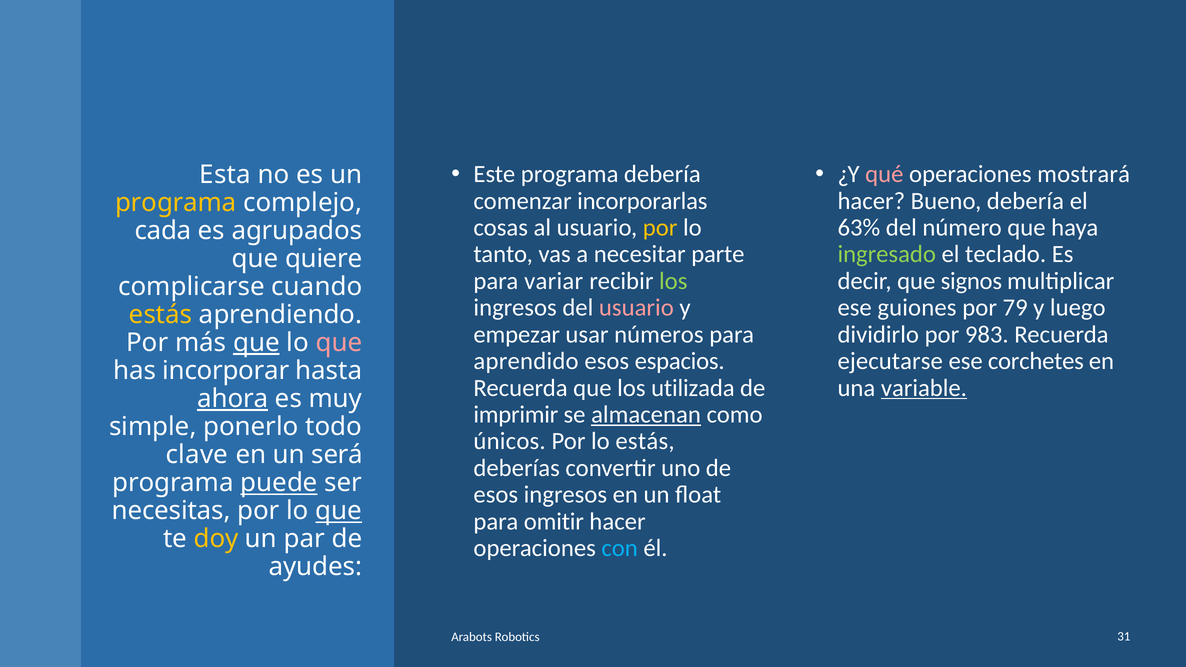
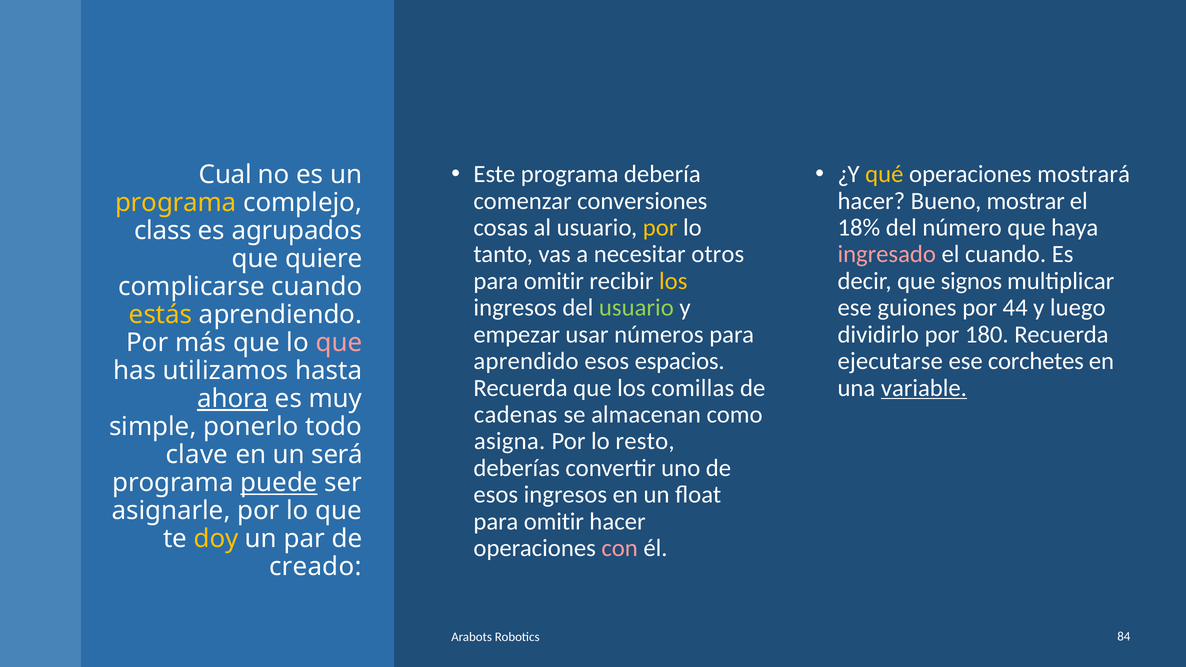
qué colour: pink -> yellow (884, 174)
Esta: Esta -> Cual (225, 175)
incorporarlas: incorporarlas -> conversiones (642, 201)
Bueno debería: debería -> mostrar (1026, 201)
63%: 63% -> 18% (859, 228)
cada: cada -> class (163, 231)
parte: parte -> otros (718, 254)
ingresado colour: light green -> pink (887, 254)
el teclado: teclado -> cuando (1006, 254)
variar: variar -> omitir (554, 281)
los colour: light green -> yellow (673, 281)
usuario colour: pink -> light green (636, 308)
79: 79 -> 44 (1015, 308)
983: 983 -> 180 (987, 335)
que underline: present -> none (256, 343)
incorporar: incorporar -> utilizamos (226, 371)
utilizada: utilizada -> comillas (693, 388)
imprimir: imprimir -> cadenas (516, 415)
almacenan underline: present -> none (646, 415)
únicos: únicos -> asigna (510, 441)
lo estás: estás -> resto (645, 441)
necesitas: necesitas -> asignarle (171, 511)
que underline: present -> none (339, 511)
con colour: light blue -> pink (620, 548)
ayudes: ayudes -> creado (315, 567)
31: 31 -> 84 (1124, 637)
